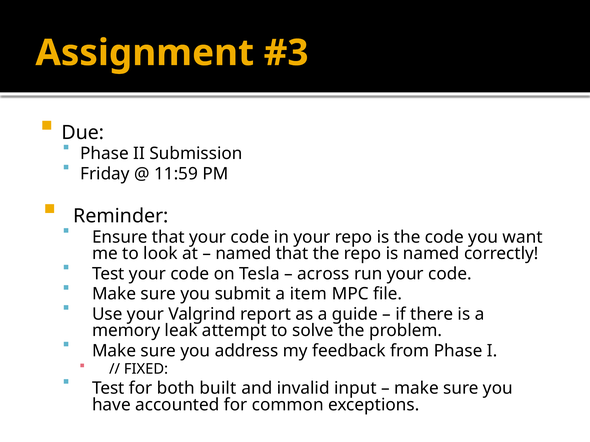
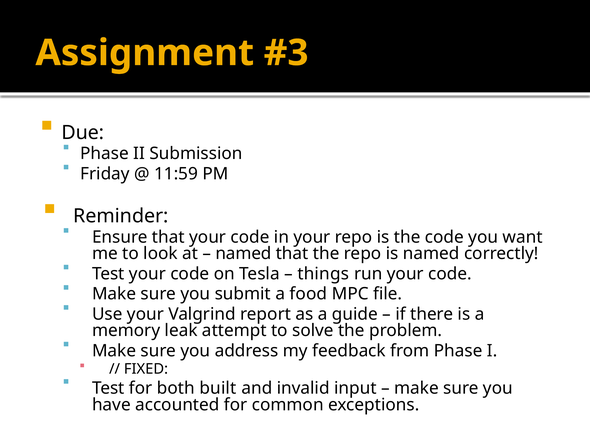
across: across -> things (323, 274)
item: item -> food (308, 294)
